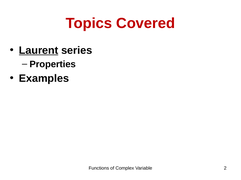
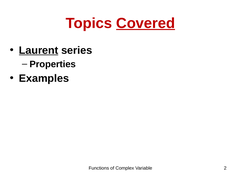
Covered underline: none -> present (146, 23)
